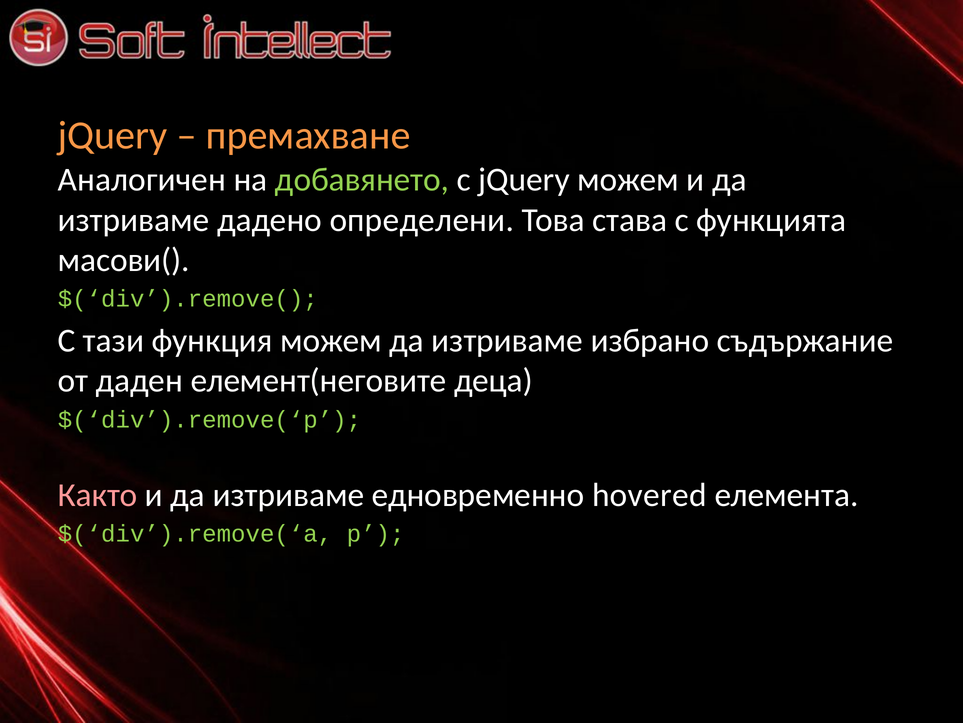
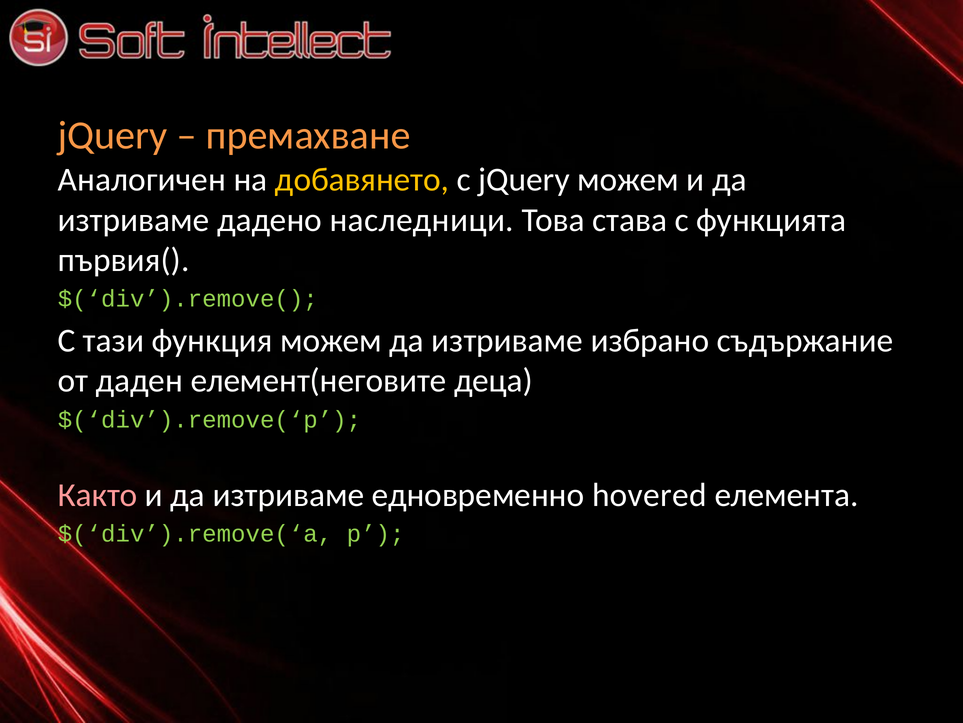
добавянето colour: light green -> yellow (362, 180)
определени: определени -> наследници (422, 220)
масови(: масови( -> първия( (124, 260)
